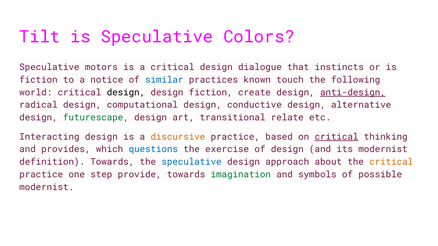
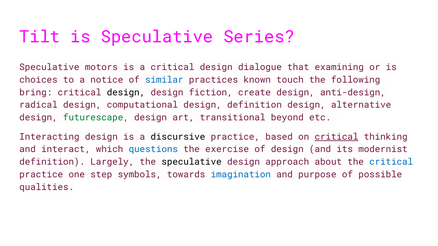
Colors: Colors -> Series (259, 37)
instincts: instincts -> examining (339, 67)
fiction: fiction -> choices (38, 80)
world: world -> bring (36, 93)
anti-design underline: present -> none (353, 93)
design conductive: conductive -> definition (254, 105)
relate: relate -> beyond (287, 118)
discursive colour: orange -> black (178, 137)
provides: provides -> interact (66, 150)
definition Towards: Towards -> Largely (112, 162)
speculative colour: blue -> black (192, 162)
critical colour: orange -> blue (391, 162)
provide: provide -> symbols (140, 175)
imagination colour: green -> blue (241, 175)
symbols: symbols -> purpose (317, 175)
modernist: modernist -> qualities (47, 187)
